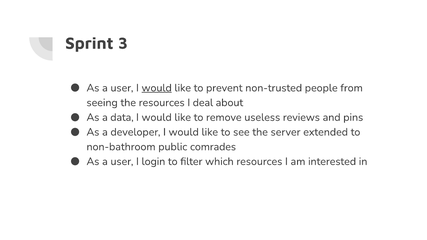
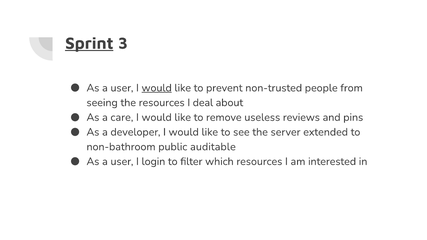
Sprint underline: none -> present (89, 43)
data: data -> care (122, 117)
comrades: comrades -> auditable (213, 147)
